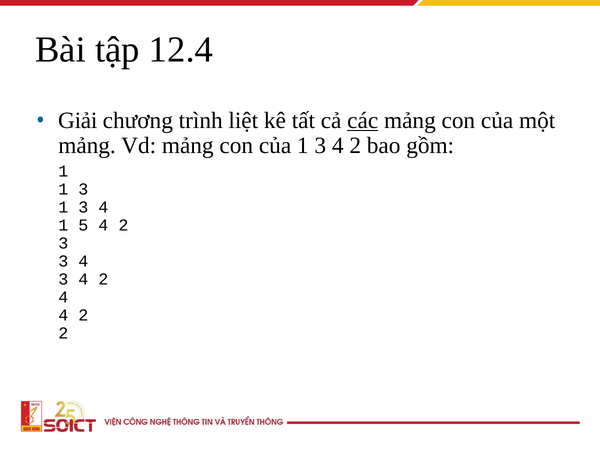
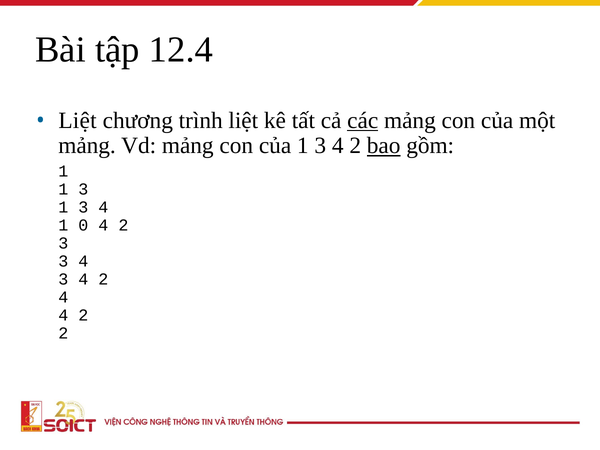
Giải: Giải -> Liệt (77, 120)
bao underline: none -> present (384, 146)
5: 5 -> 0 (83, 225)
